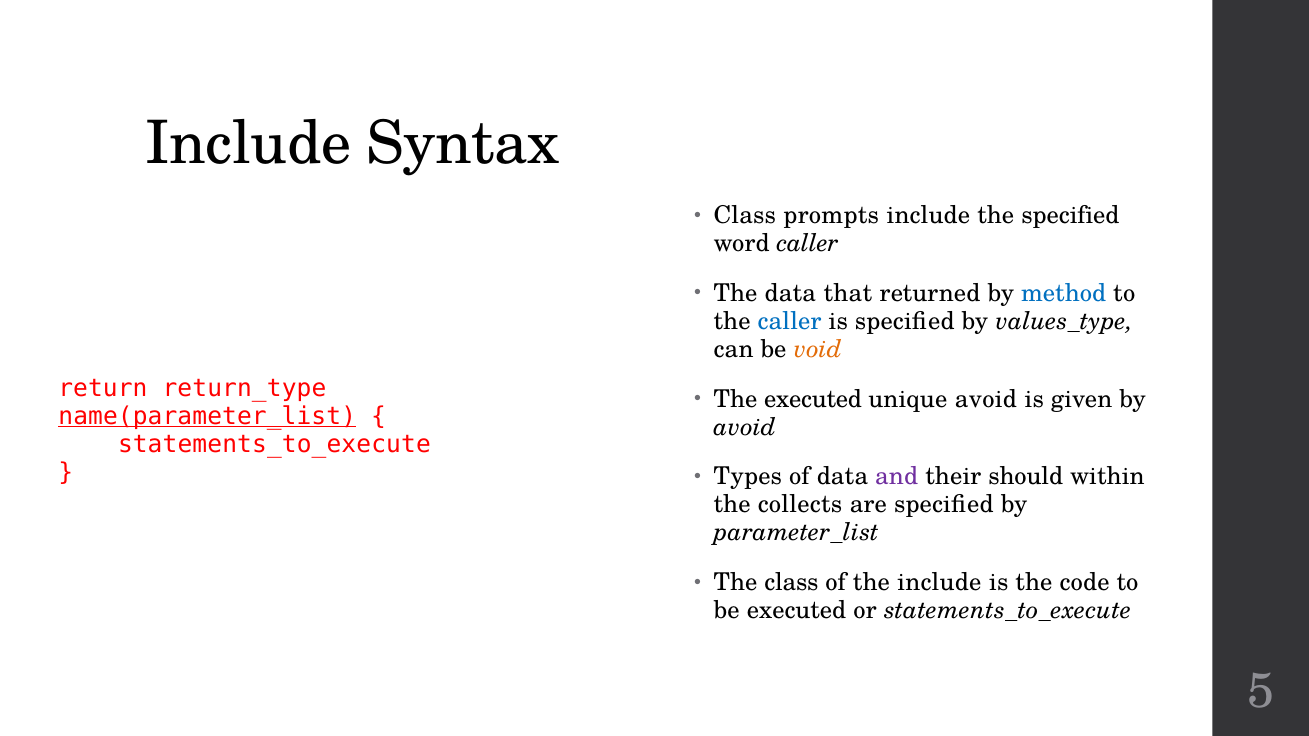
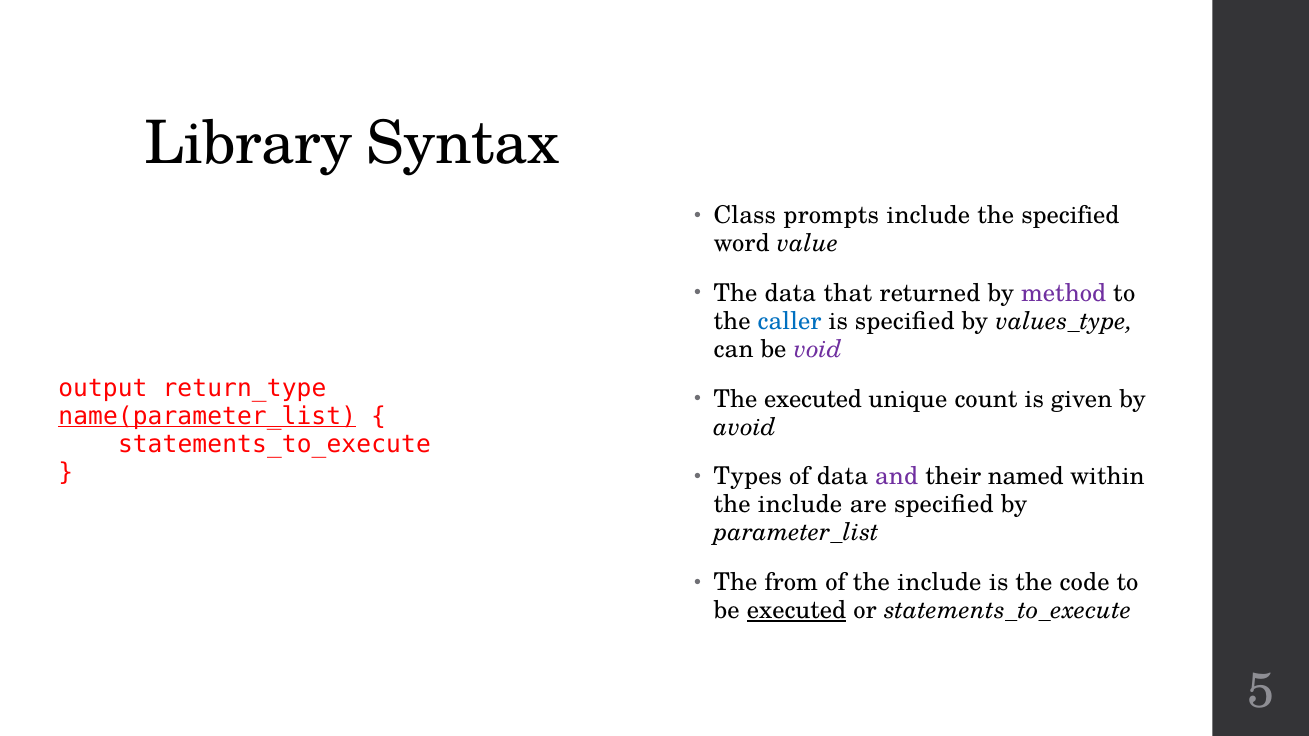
Include: Include -> Library (249, 144)
word caller: caller -> value (808, 244)
method colour: blue -> purple (1064, 293)
void colour: orange -> purple (818, 349)
return: return -> output (103, 388)
unique avoid: avoid -> count (986, 399)
should: should -> named (1026, 477)
collects: collects -> include (800, 505)
The class: class -> from (791, 583)
executed underline: none -> present (797, 611)
